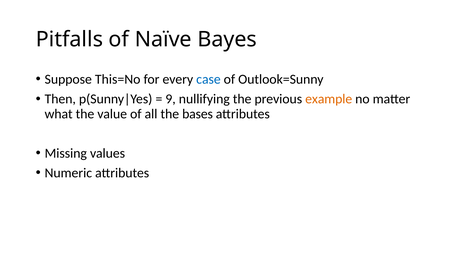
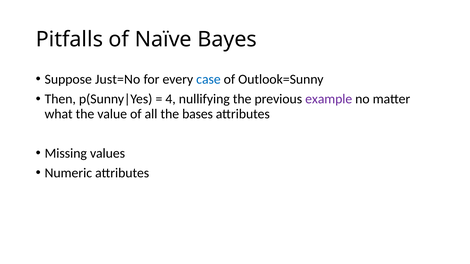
This=No: This=No -> Just=No (118, 79)
9: 9 -> 4 (171, 99)
example colour: orange -> purple (329, 99)
